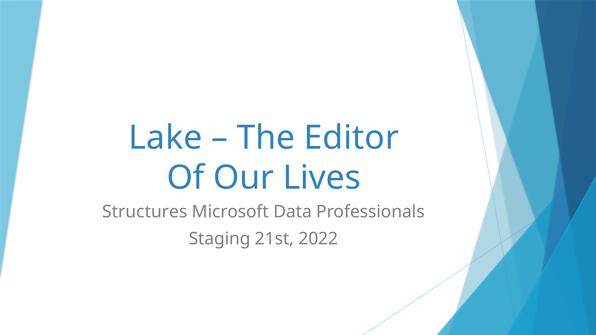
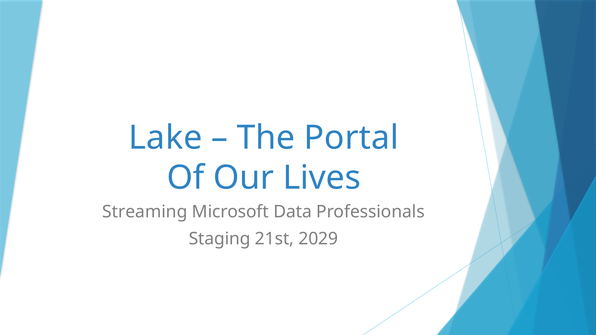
Editor: Editor -> Portal (351, 138)
Structures: Structures -> Streaming (145, 212)
2022: 2022 -> 2029 (318, 239)
